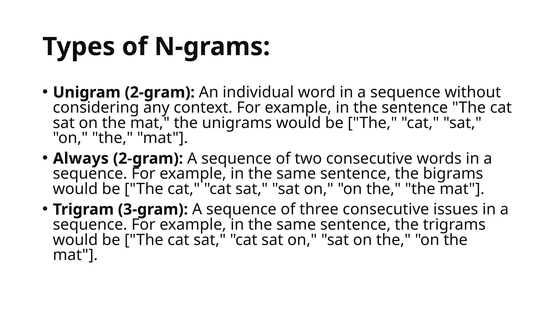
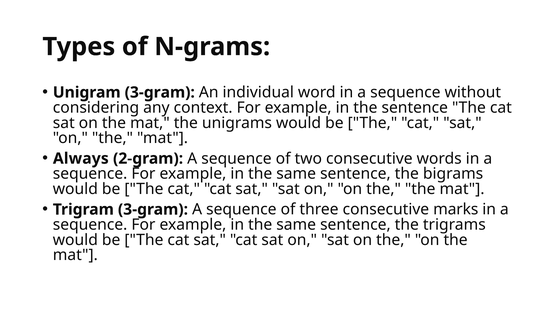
Unigram 2-gram: 2-gram -> 3-gram (160, 92)
issues: issues -> marks (456, 209)
